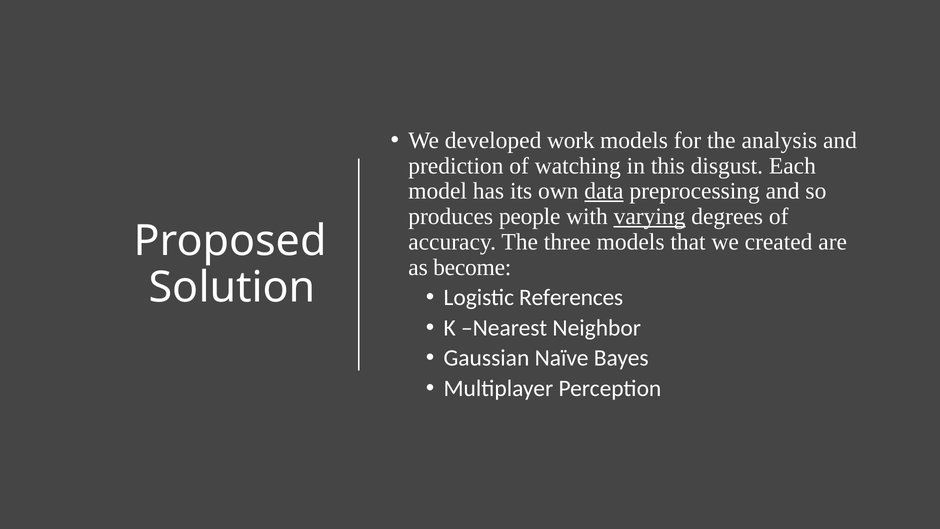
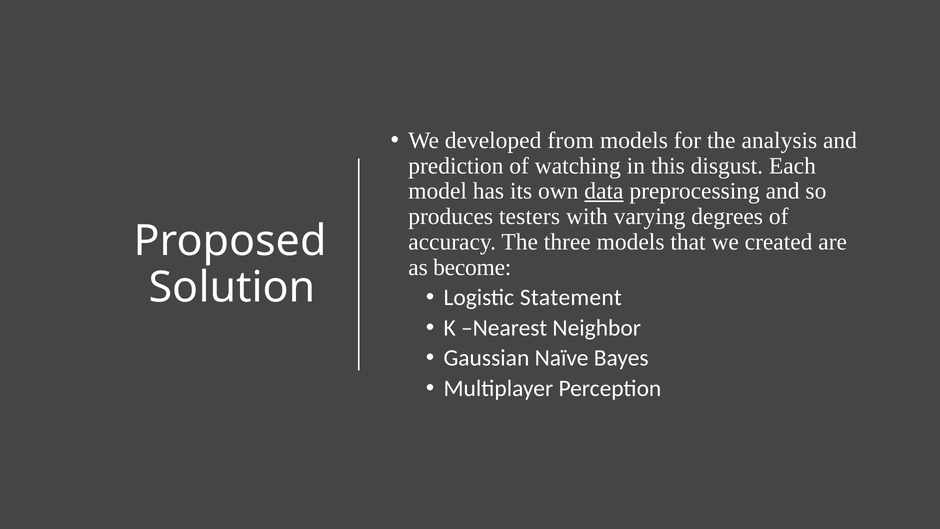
work: work -> from (571, 140)
people: people -> testers (529, 216)
varying underline: present -> none (650, 216)
References: References -> Statement (571, 297)
